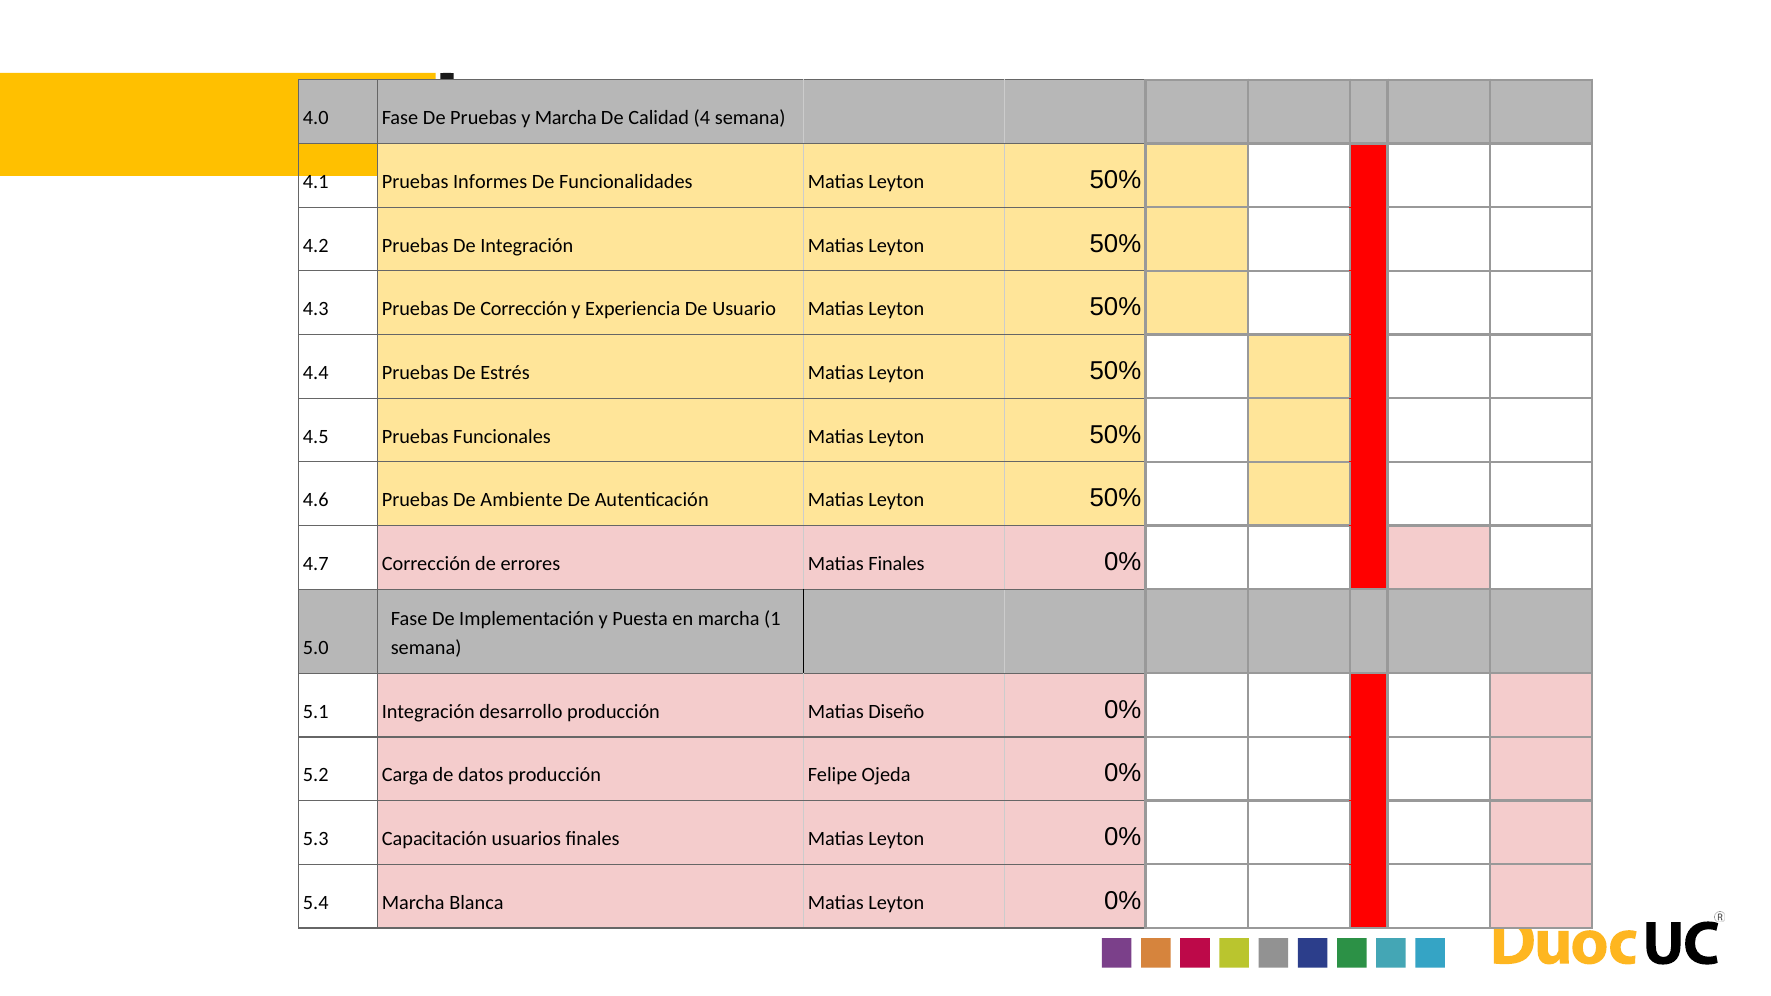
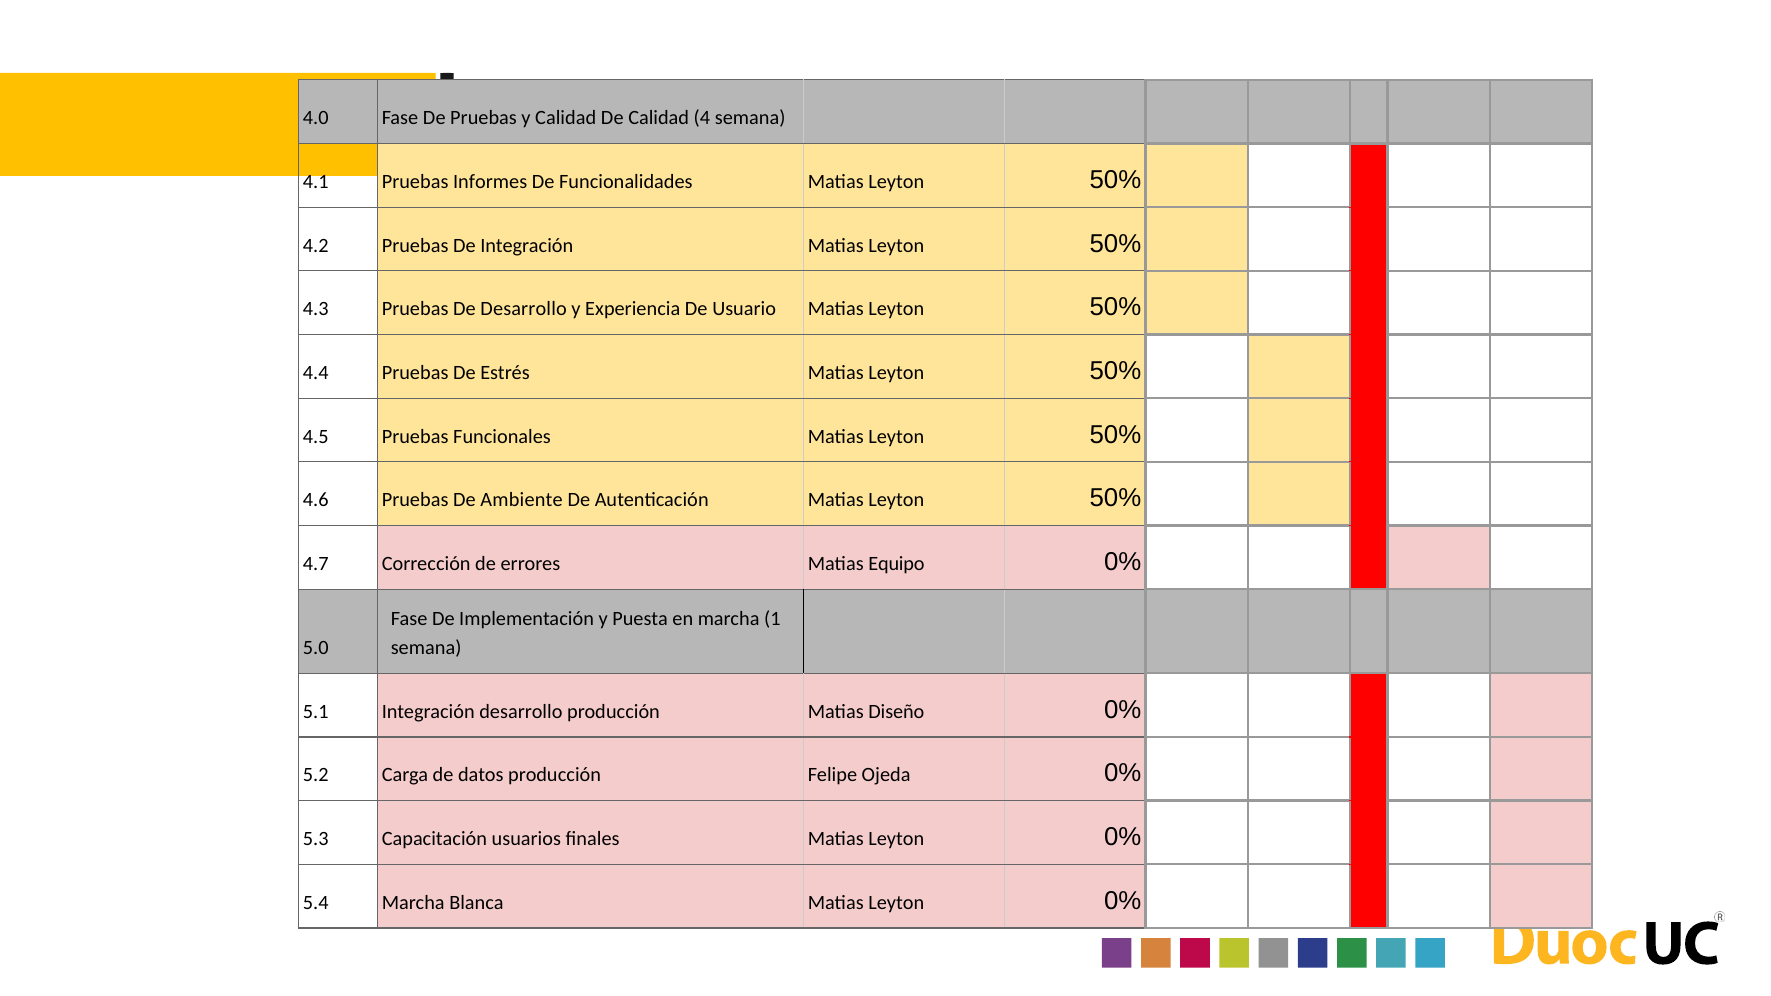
y Marcha: Marcha -> Calidad (566, 118)
De Corrección: Corrección -> Desarrollo (524, 309)
Matias Finales: Finales -> Equipo (896, 564)
